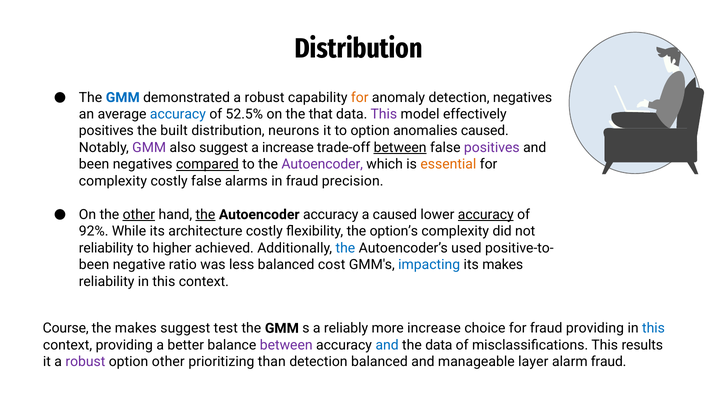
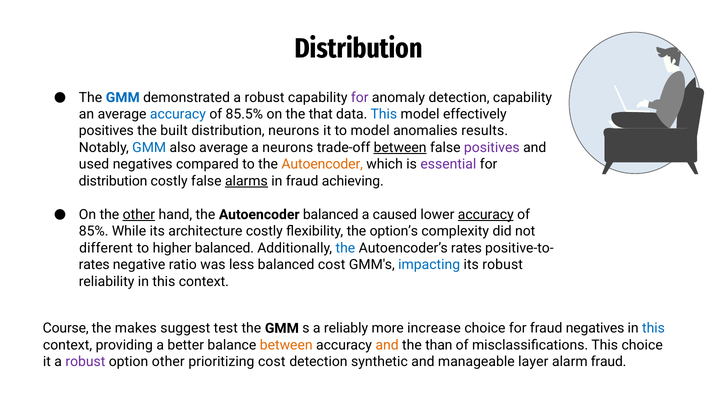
for colour: orange -> purple (360, 98)
detection negatives: negatives -> capability (523, 98)
52.5%: 52.5% -> 85.5% (244, 114)
This colour: purple -> blue (384, 114)
to option: option -> model (370, 131)
anomalies caused: caused -> results (485, 131)
GMM colour: purple -> blue (149, 148)
also suggest: suggest -> average (224, 148)
a increase: increase -> neurons (288, 148)
been: been -> used (94, 164)
compared underline: present -> none (207, 164)
Autoencoder colour: purple -> orange (322, 164)
essential colour: orange -> purple (448, 164)
complexity: complexity -> distribution (113, 181)
alarms underline: none -> present (246, 181)
precision: precision -> achieving (353, 181)
the underline: present -> none (205, 215)
Autoencoder accuracy: accuracy -> balanced (331, 215)
92%: 92% -> 85% (94, 231)
reliability: reliability -> different (106, 248)
higher achieved: achieved -> balanced (224, 248)
Autoencoder’s used: used -> rates (466, 248)
been: been -> rates (94, 265)
its makes: makes -> robust (503, 265)
fraud providing: providing -> negatives (595, 328)
between colour: purple -> orange (286, 345)
and colour: blue -> orange (387, 345)
the data: data -> than (439, 345)
This results: results -> choice (642, 345)
prioritizing than: than -> cost (272, 362)
detection balanced: balanced -> synthetic (379, 362)
